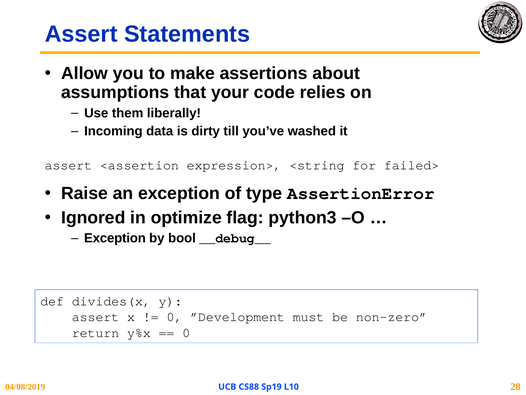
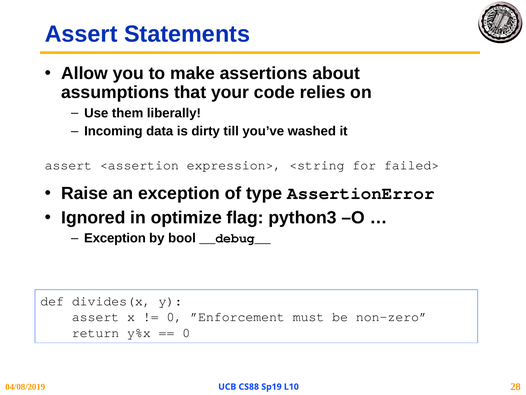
”Development: ”Development -> ”Enforcement (238, 317)
